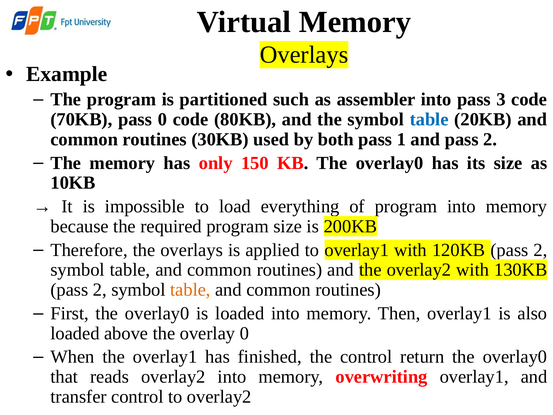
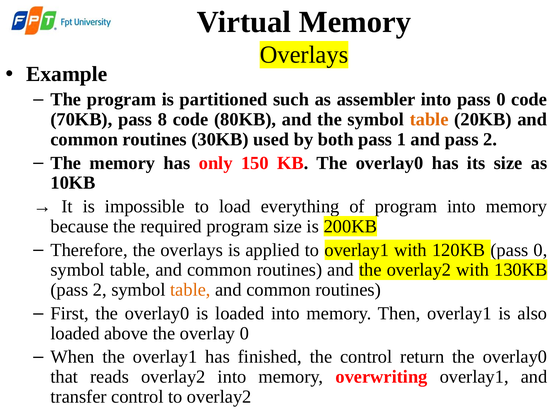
into pass 3: 3 -> 0 (501, 99)
pass 0: 0 -> 8 (162, 119)
table colour: blue -> orange (429, 119)
120KB pass 2: 2 -> 0 (540, 250)
